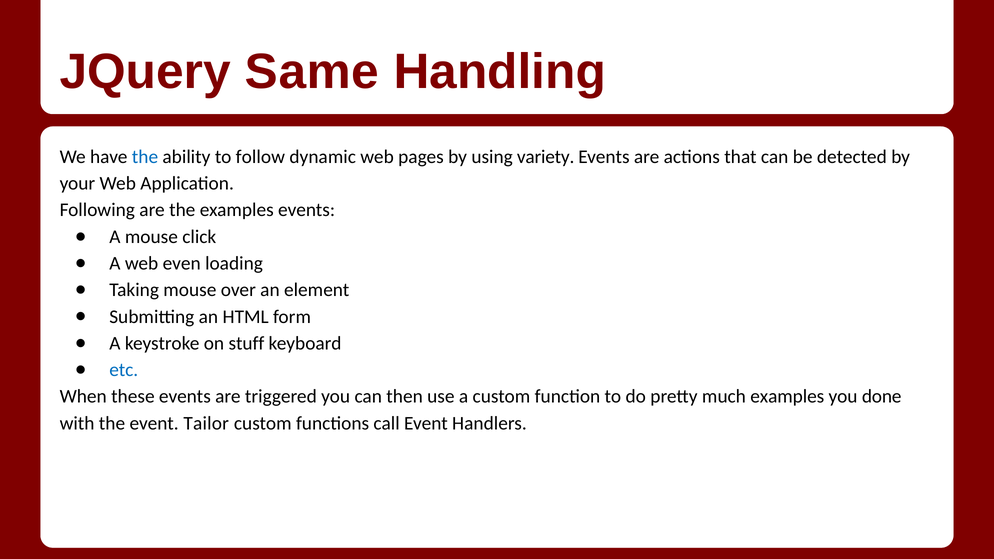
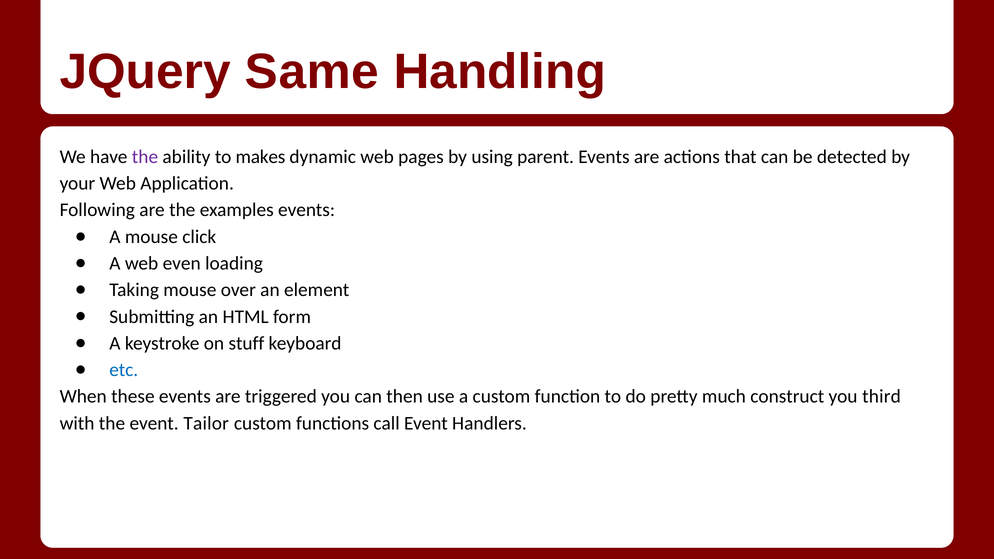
the colour: blue -> purple (145, 157)
follow: follow -> makes (260, 157)
variety: variety -> parent (546, 157)
much examples: examples -> construct (787, 397)
done: done -> third (881, 397)
